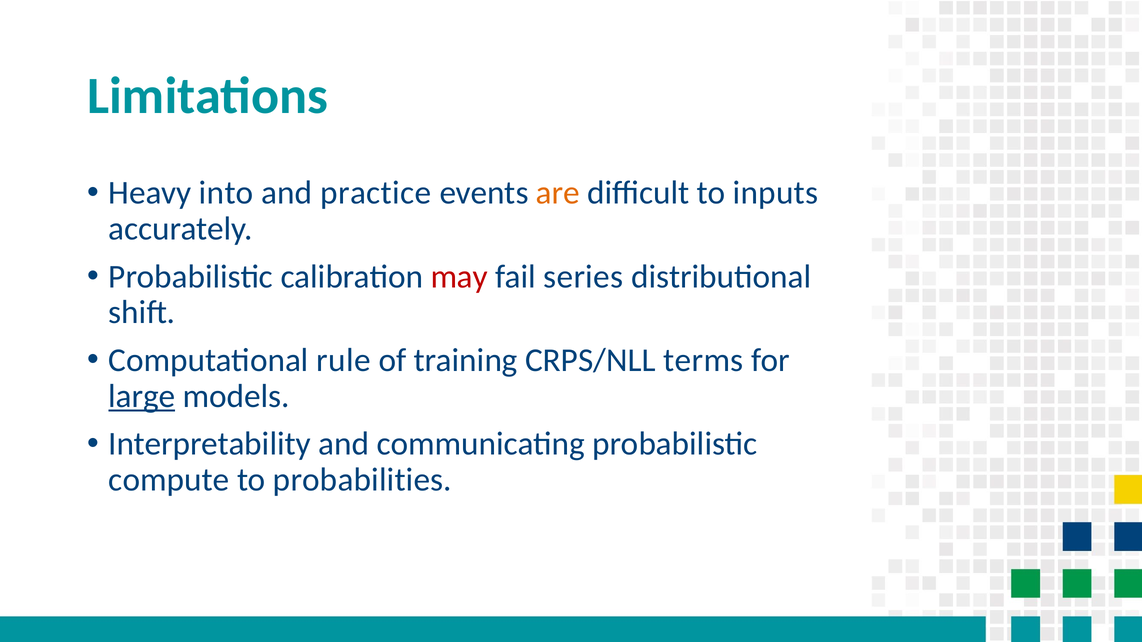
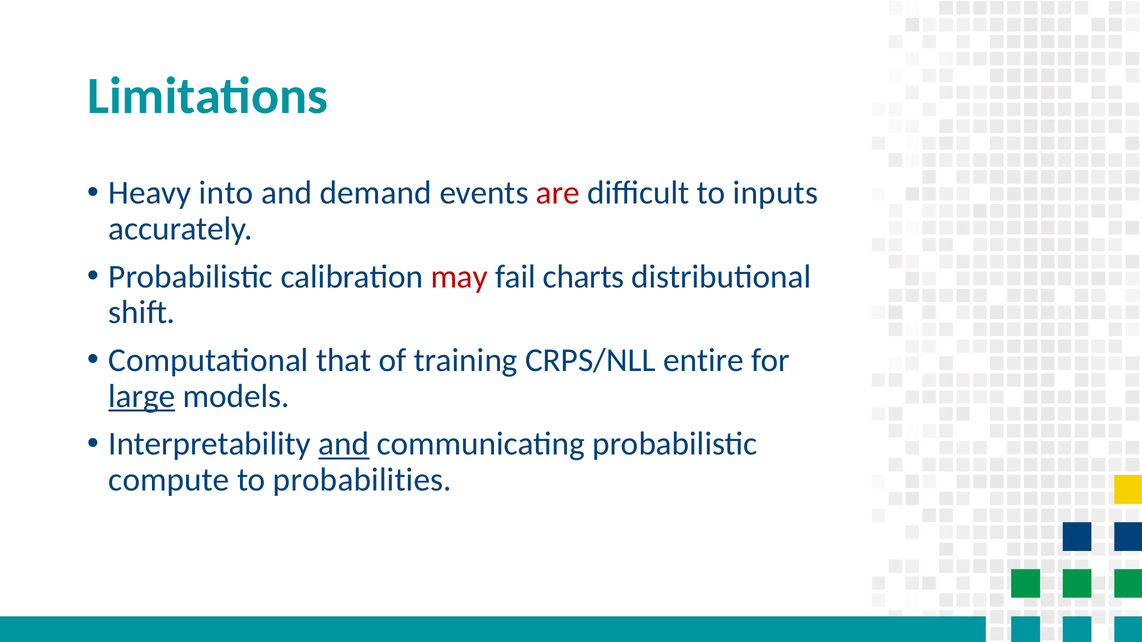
practice: practice -> demand (376, 193)
are colour: orange -> red (558, 193)
series: series -> charts (584, 277)
rule: rule -> that (344, 360)
terms: terms -> entire (704, 360)
and underline: none -> present (344, 444)
